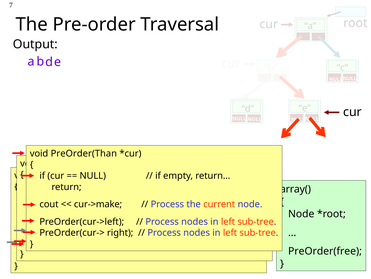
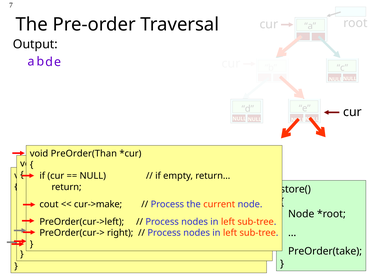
array(: array( -> store( (295, 189)
PreOrder(free: PreOrder(free -> PreOrder(take (325, 251)
